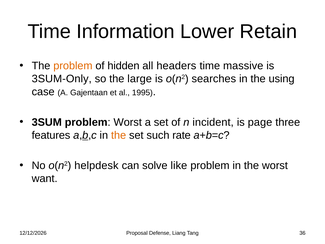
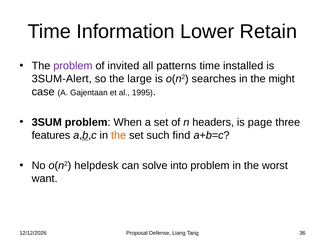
problem colour: orange -> purple (73, 66)
hidden: hidden -> invited (123, 66)
headers: headers -> patterns (176, 66)
massive: massive -> installed (243, 66)
3SUM-Only: 3SUM-Only -> 3SUM-Alert (62, 79)
using: using -> might (282, 79)
problem Worst: Worst -> When (128, 122)
incident: incident -> headers (213, 122)
rate: rate -> find (181, 135)
like: like -> into (179, 165)
